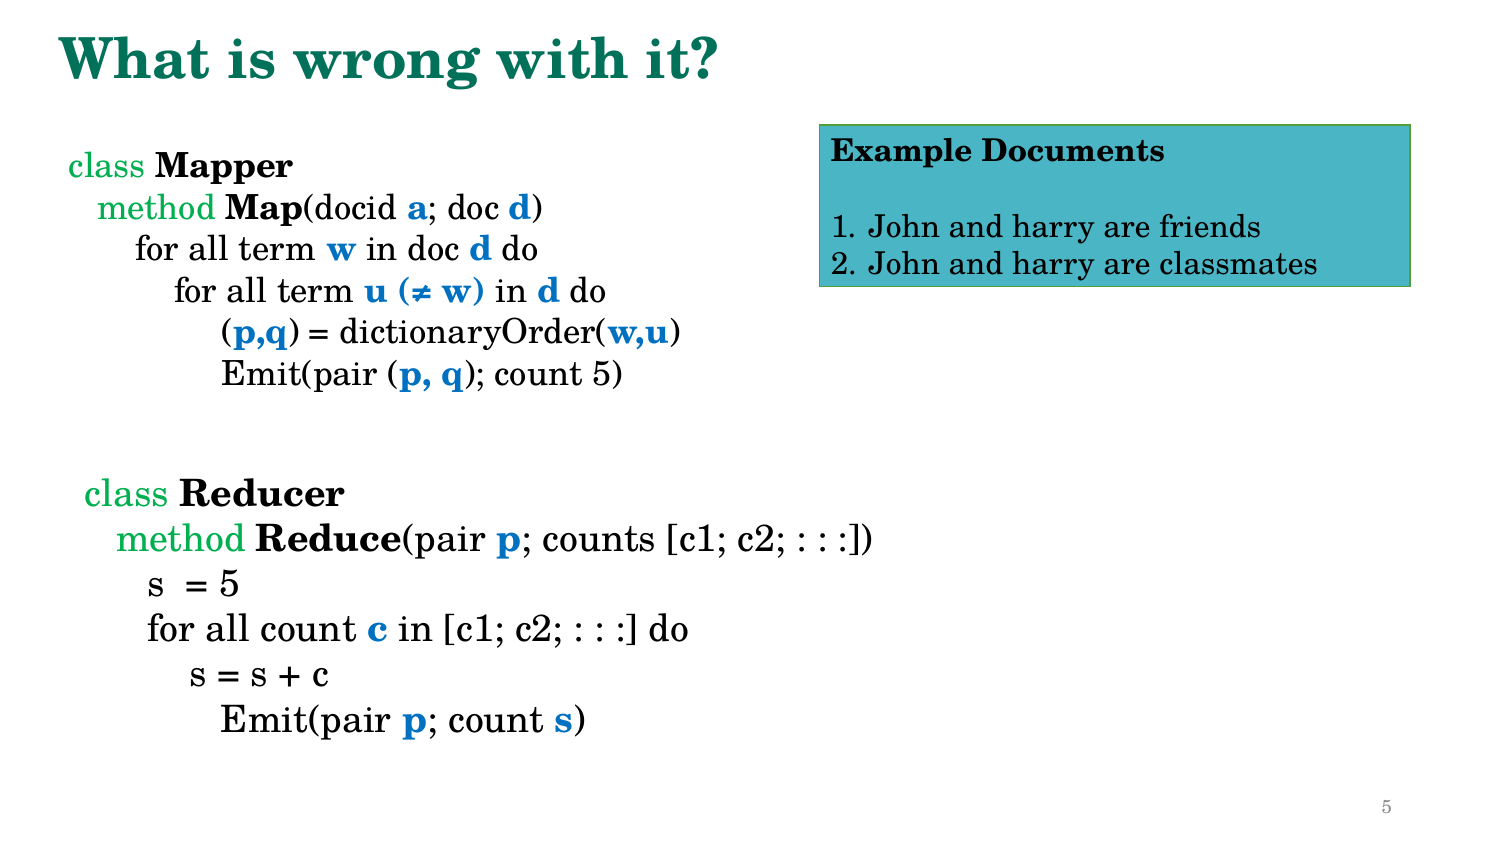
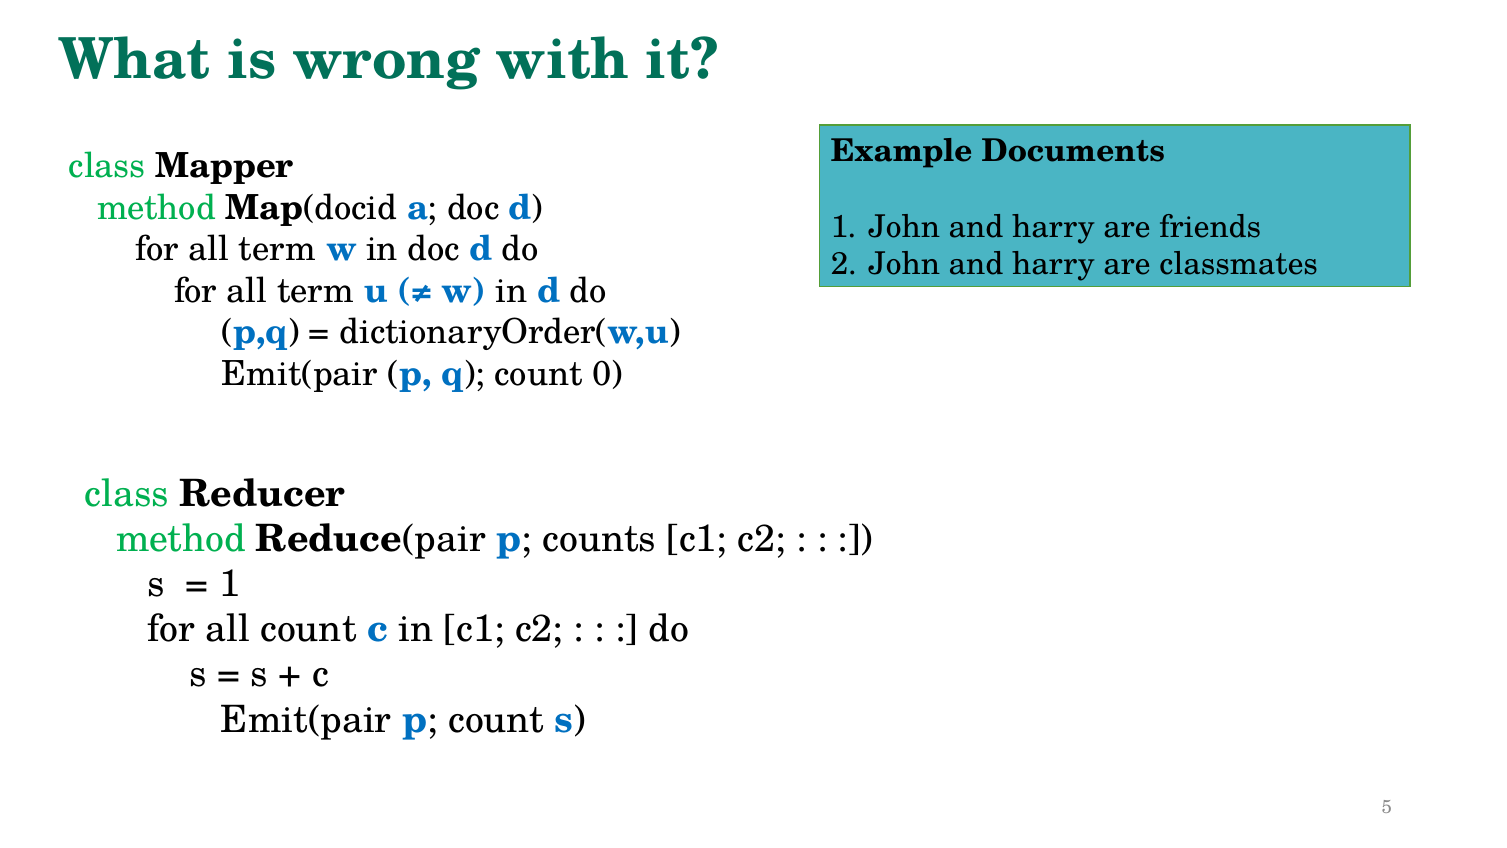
count 5: 5 -> 0 (608, 374)
5: 5 -> 1 (230, 584)
